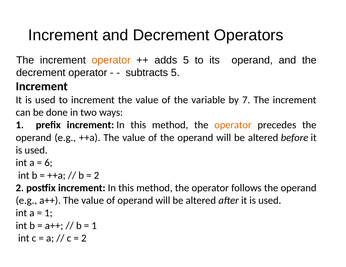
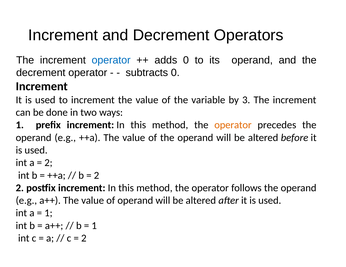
operator colour: orange -> blue (111, 60)
adds 5: 5 -> 0 (186, 60)
subtracts 5: 5 -> 0 (175, 73)
7: 7 -> 3 (246, 100)
6: 6 -> 2 (48, 163)
